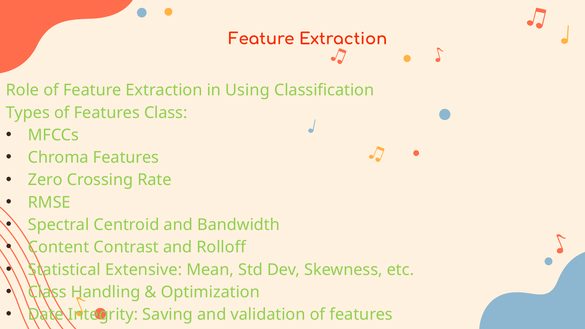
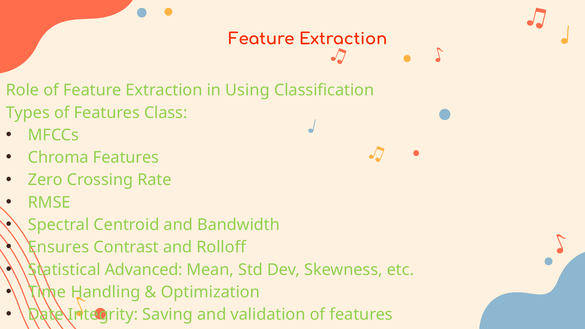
Content: Content -> Ensures (58, 247)
Extensive: Extensive -> Advanced (144, 270)
Class: Class -> Time (47, 292)
